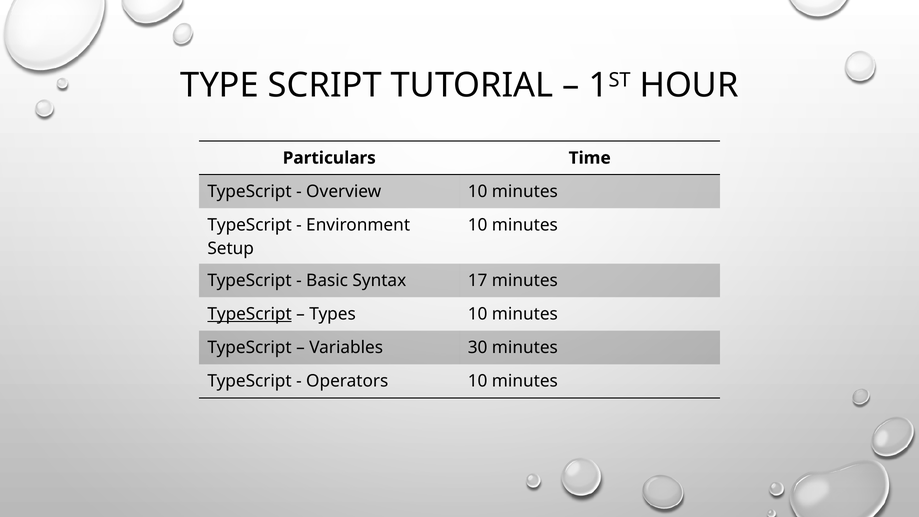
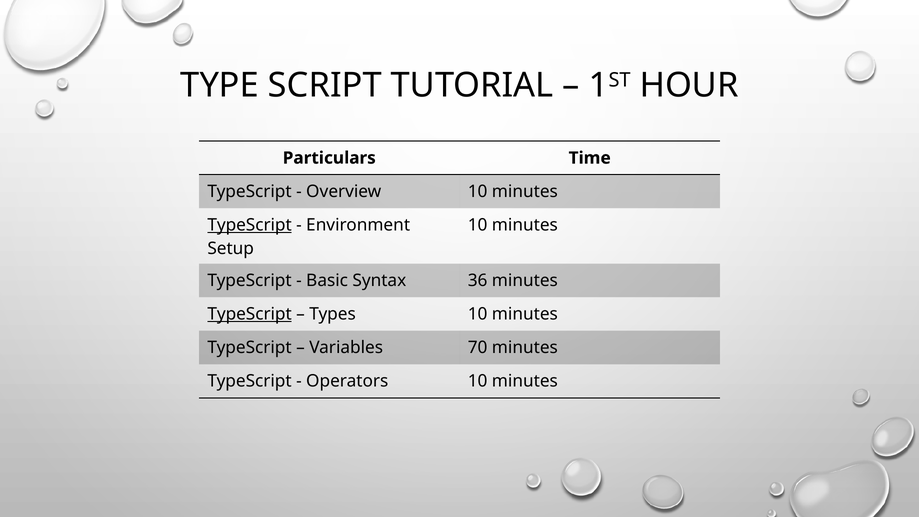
TypeScript underline: none -> present (250, 225)
17: 17 -> 36 (478, 281)
30: 30 -> 70 (478, 348)
